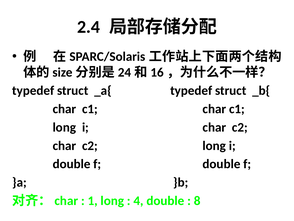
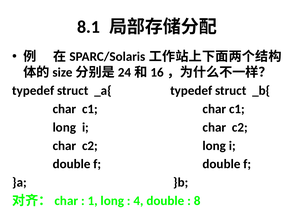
2.4: 2.4 -> 8.1 (89, 27)
